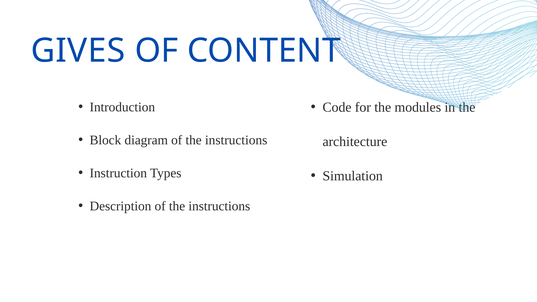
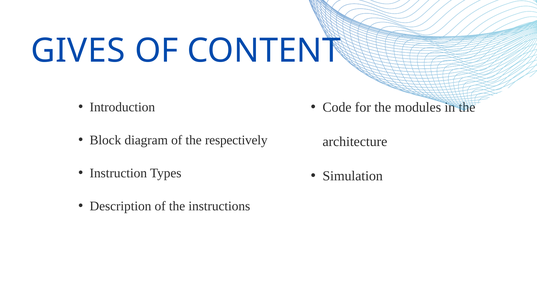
diagram of the instructions: instructions -> respectively (236, 140)
